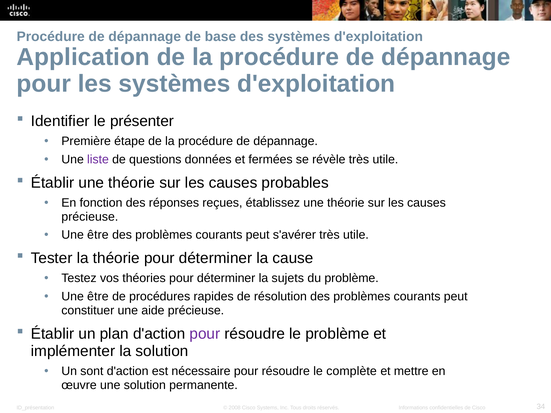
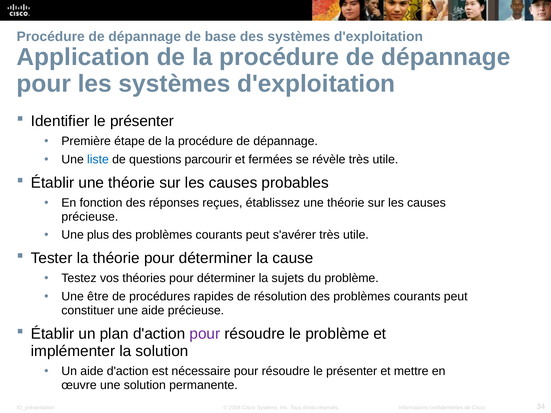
liste colour: purple -> blue (98, 159)
données: données -> parcourir (208, 159)
être: être -> plus (98, 235)
Un sont: sont -> aide (92, 371)
résoudre le complète: complète -> présenter (352, 371)
